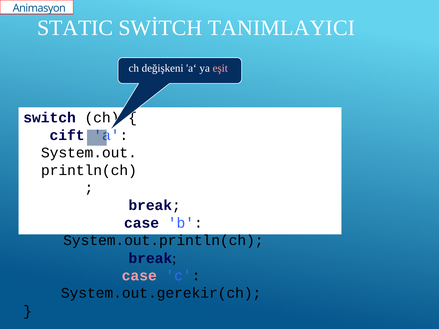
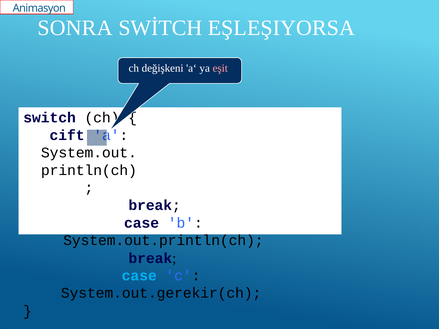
STATIC: STATIC -> SONRA (75, 28)
TANIMLAYICI: TANIMLAYICI -> EŞLEŞIYORSA (281, 28)
case colour: pink -> light blue (139, 276)
